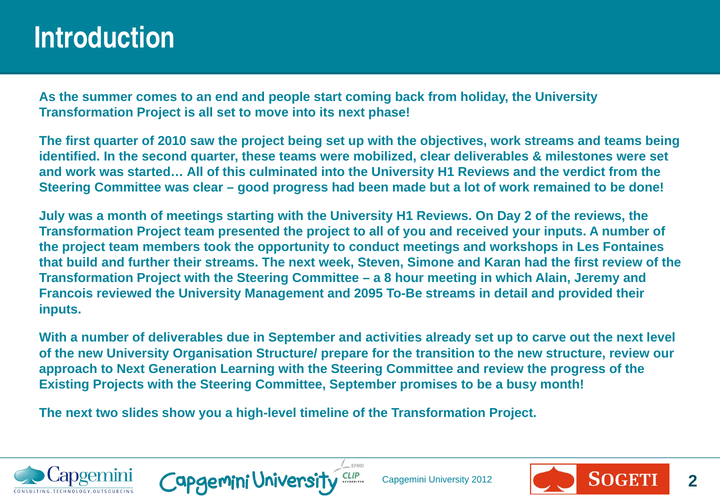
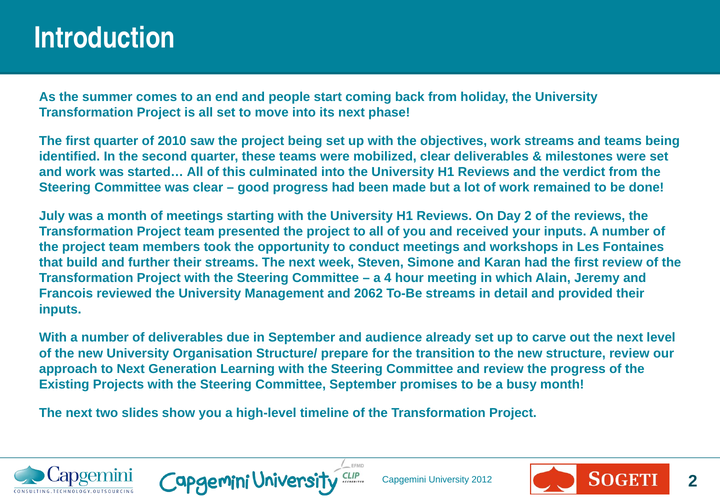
8: 8 -> 4 (388, 278)
2095: 2095 -> 2062 (368, 293)
activities: activities -> audience (394, 337)
